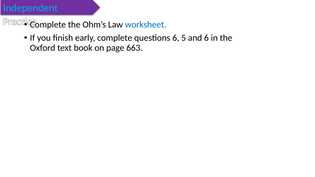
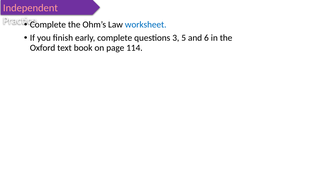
Independent colour: light blue -> pink (30, 8)
questions 6: 6 -> 3 (176, 38)
663: 663 -> 114 (134, 48)
